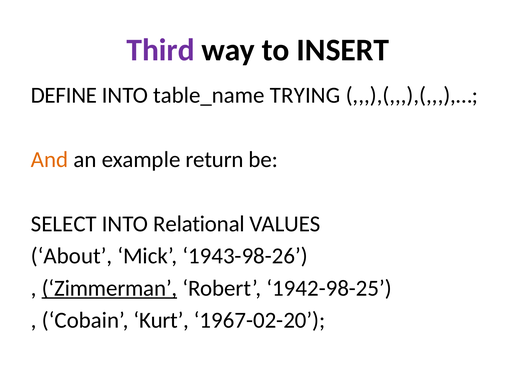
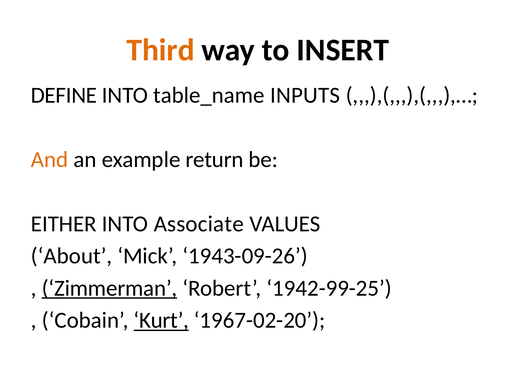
Third colour: purple -> orange (161, 50)
TRYING: TRYING -> INPUTS (305, 95)
SELECT: SELECT -> EITHER (64, 224)
Relational: Relational -> Associate (199, 224)
1943-98-26: 1943-98-26 -> 1943-09-26 (245, 256)
1942-98-25: 1942-98-25 -> 1942-99-25 (329, 288)
Kurt underline: none -> present (161, 320)
